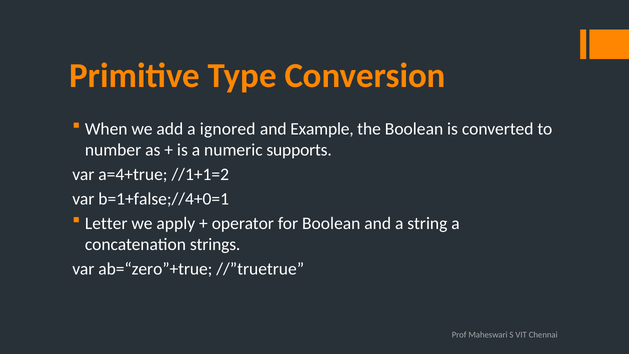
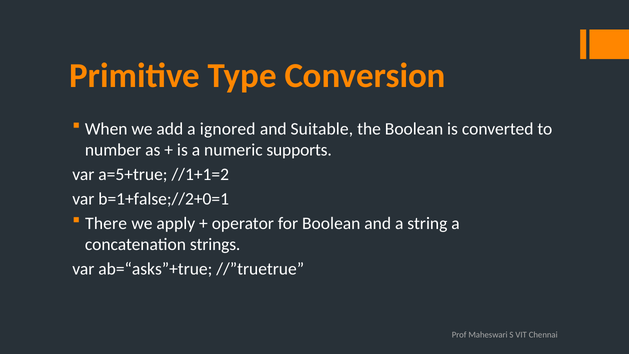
Example: Example -> Suitable (322, 129)
a=4+true: a=4+true -> a=5+true (133, 174)
b=1+false;//4+0=1: b=1+false;//4+0=1 -> b=1+false;//2+0=1 (164, 199)
Letter: Letter -> There (106, 223)
ab=“zero”+true: ab=“zero”+true -> ab=“asks”+true (155, 269)
